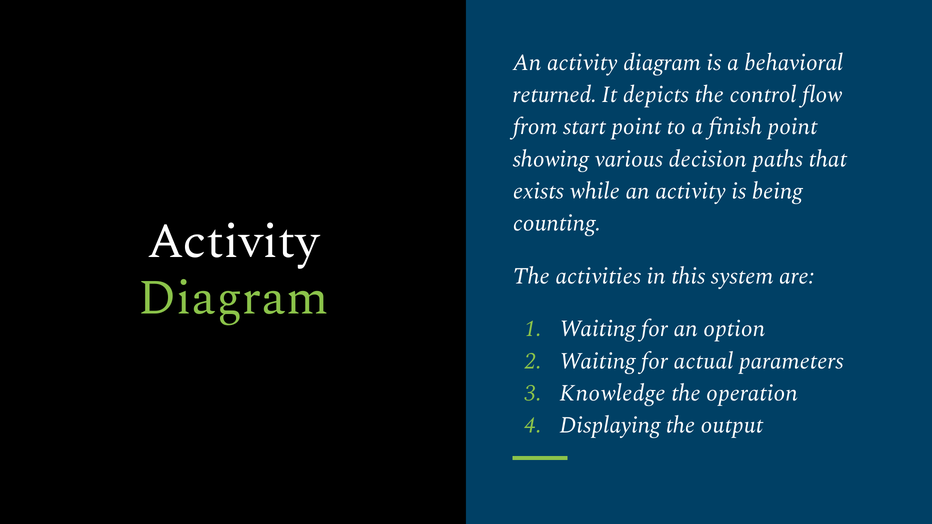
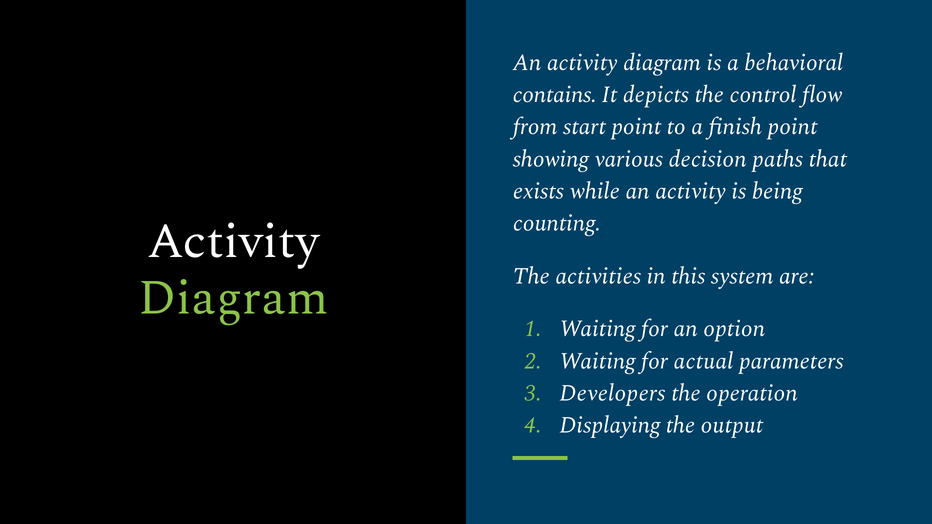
returned: returned -> contains (555, 95)
Knowledge: Knowledge -> Developers (612, 393)
